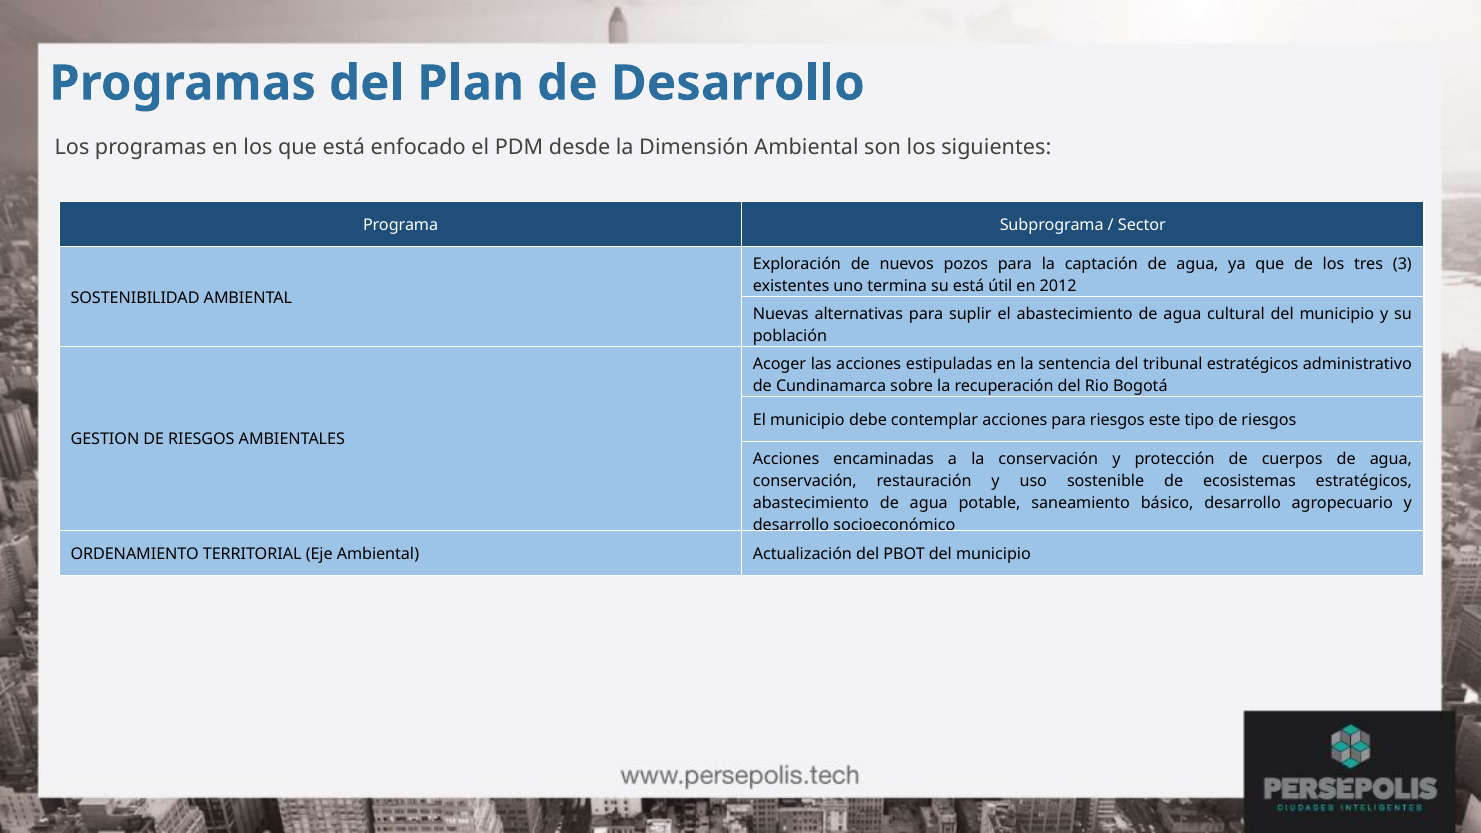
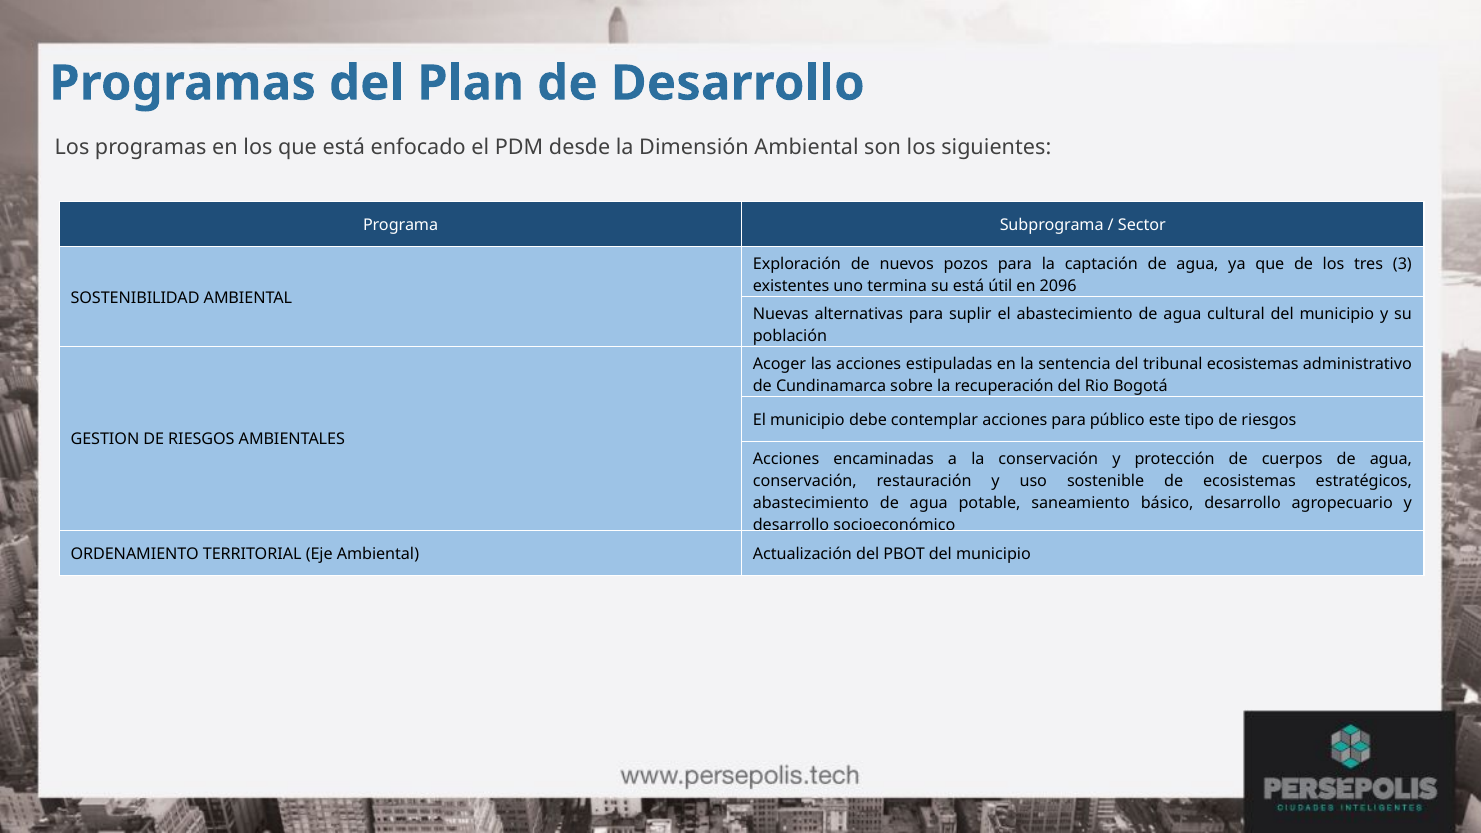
2012: 2012 -> 2096 (1058, 286)
tribunal estratégicos: estratégicos -> ecosistemas (1253, 364)
para riesgos: riesgos -> público (1117, 420)
